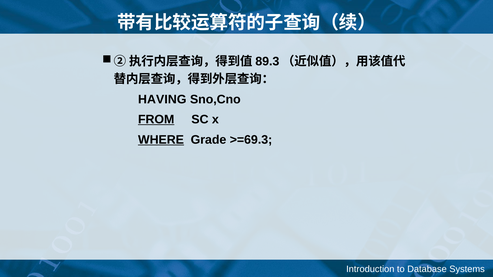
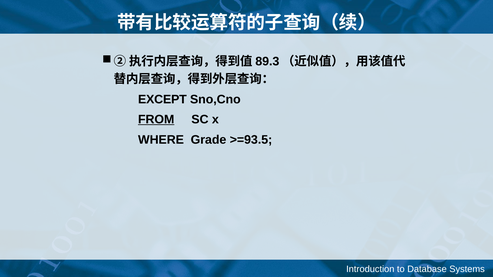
HAVING: HAVING -> EXCEPT (162, 99)
WHERE underline: present -> none (161, 140)
>=69.3: >=69.3 -> >=93.5 (251, 140)
